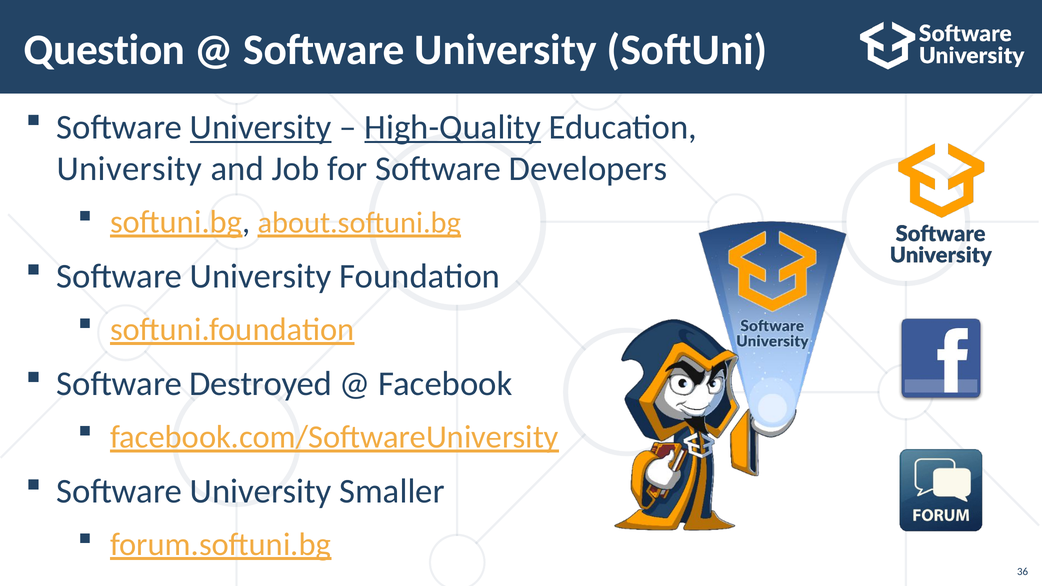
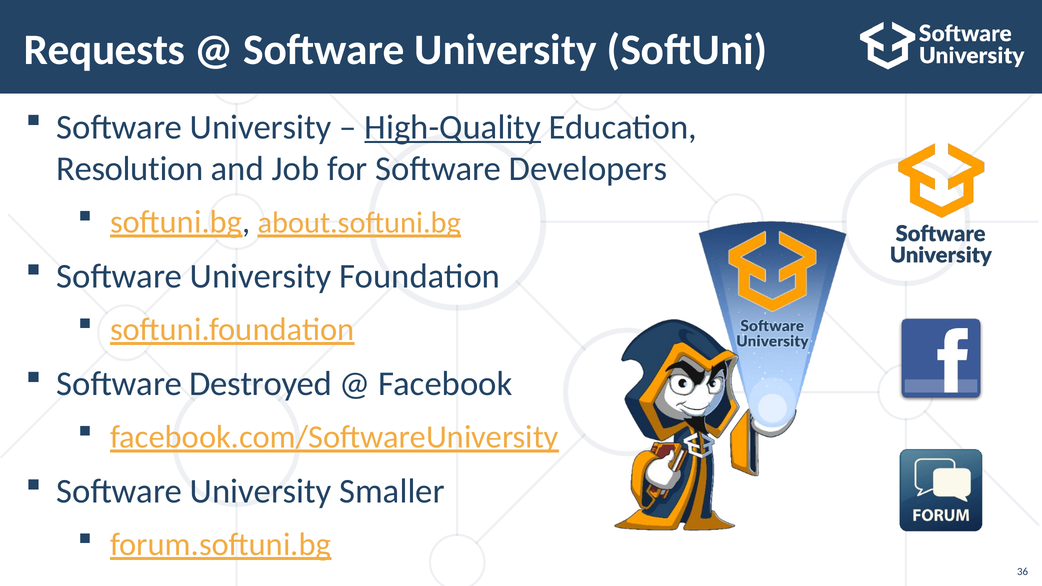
Question: Question -> Requests (105, 50)
University underline: present -> none (261, 127)
University: University -> Resolution (130, 169)
